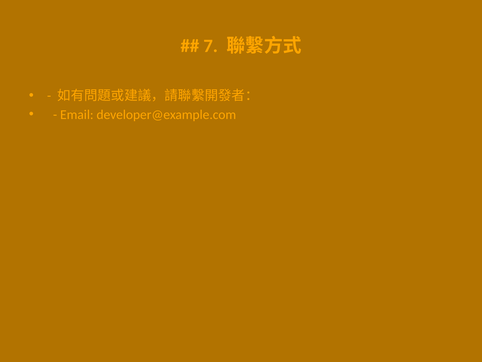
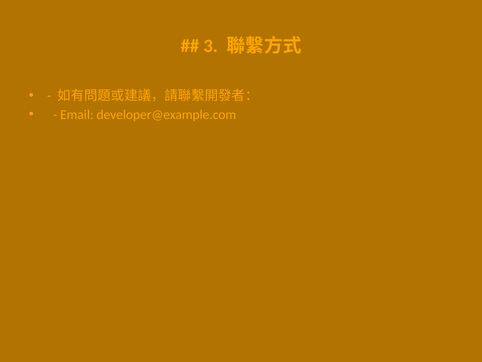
7: 7 -> 3 (211, 46)
